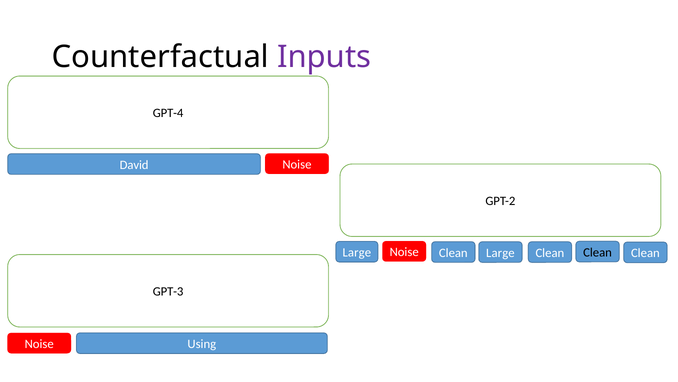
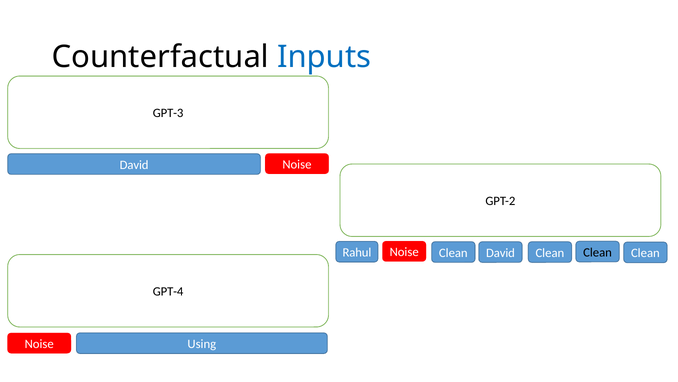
Inputs colour: purple -> blue (324, 57)
GPT-4: GPT-4 -> GPT-3 (168, 113)
Large: Large -> Rahul (357, 252)
Clean Large: Large -> David (500, 253)
GPT-3: GPT-3 -> GPT-4 (168, 291)
